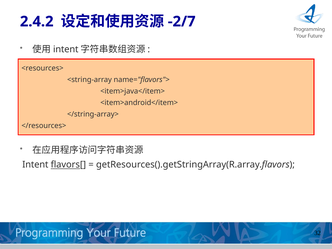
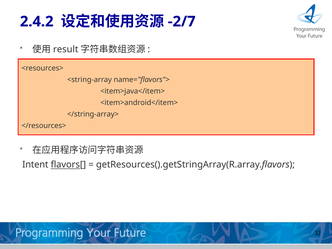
intent: intent -> result (66, 49)
